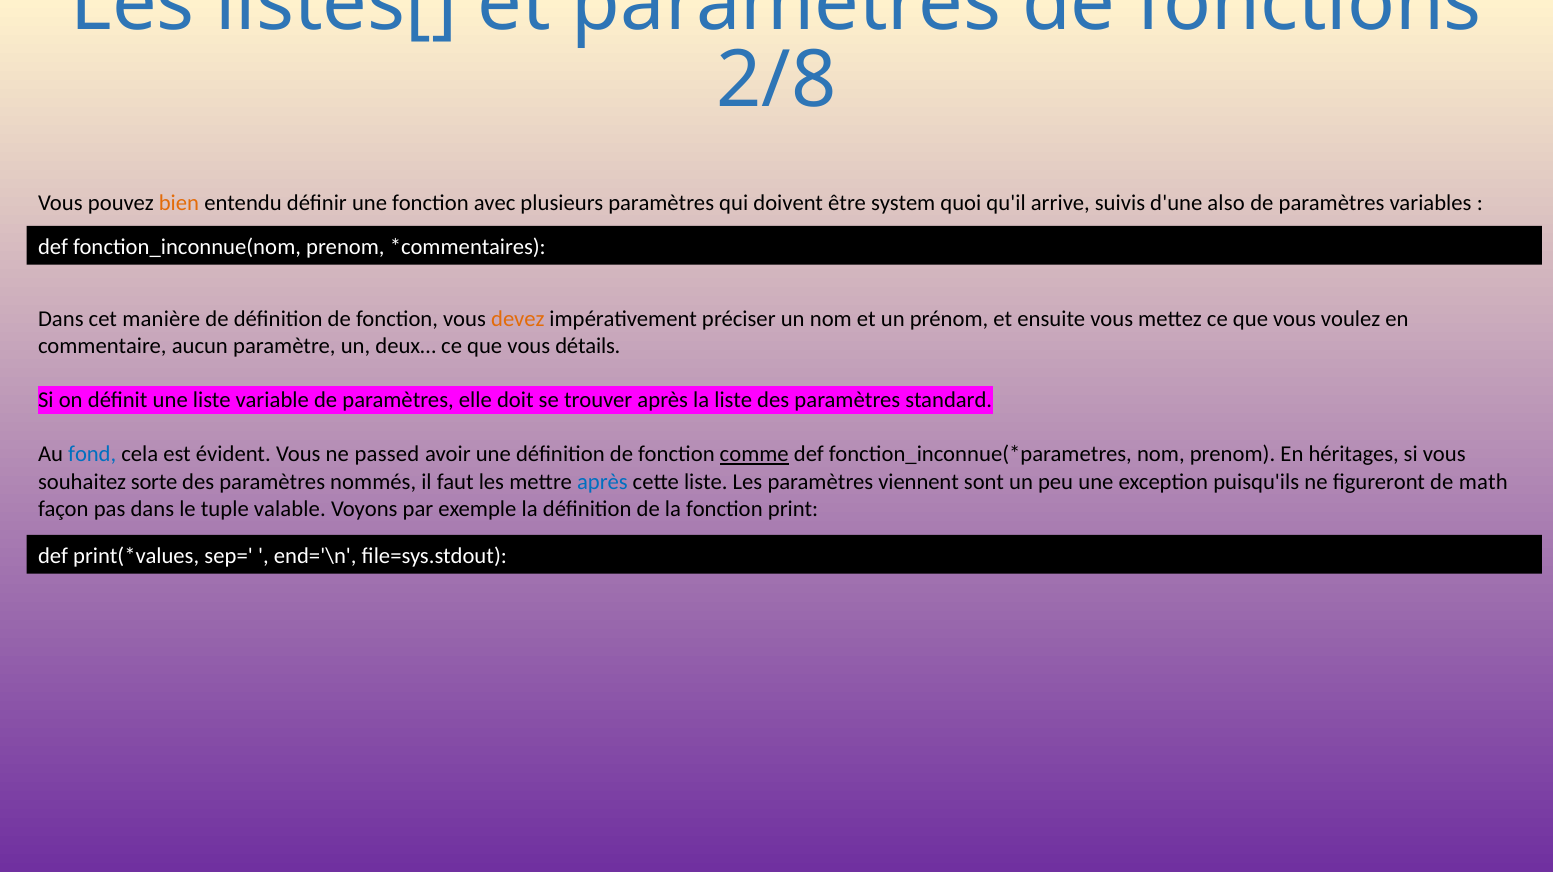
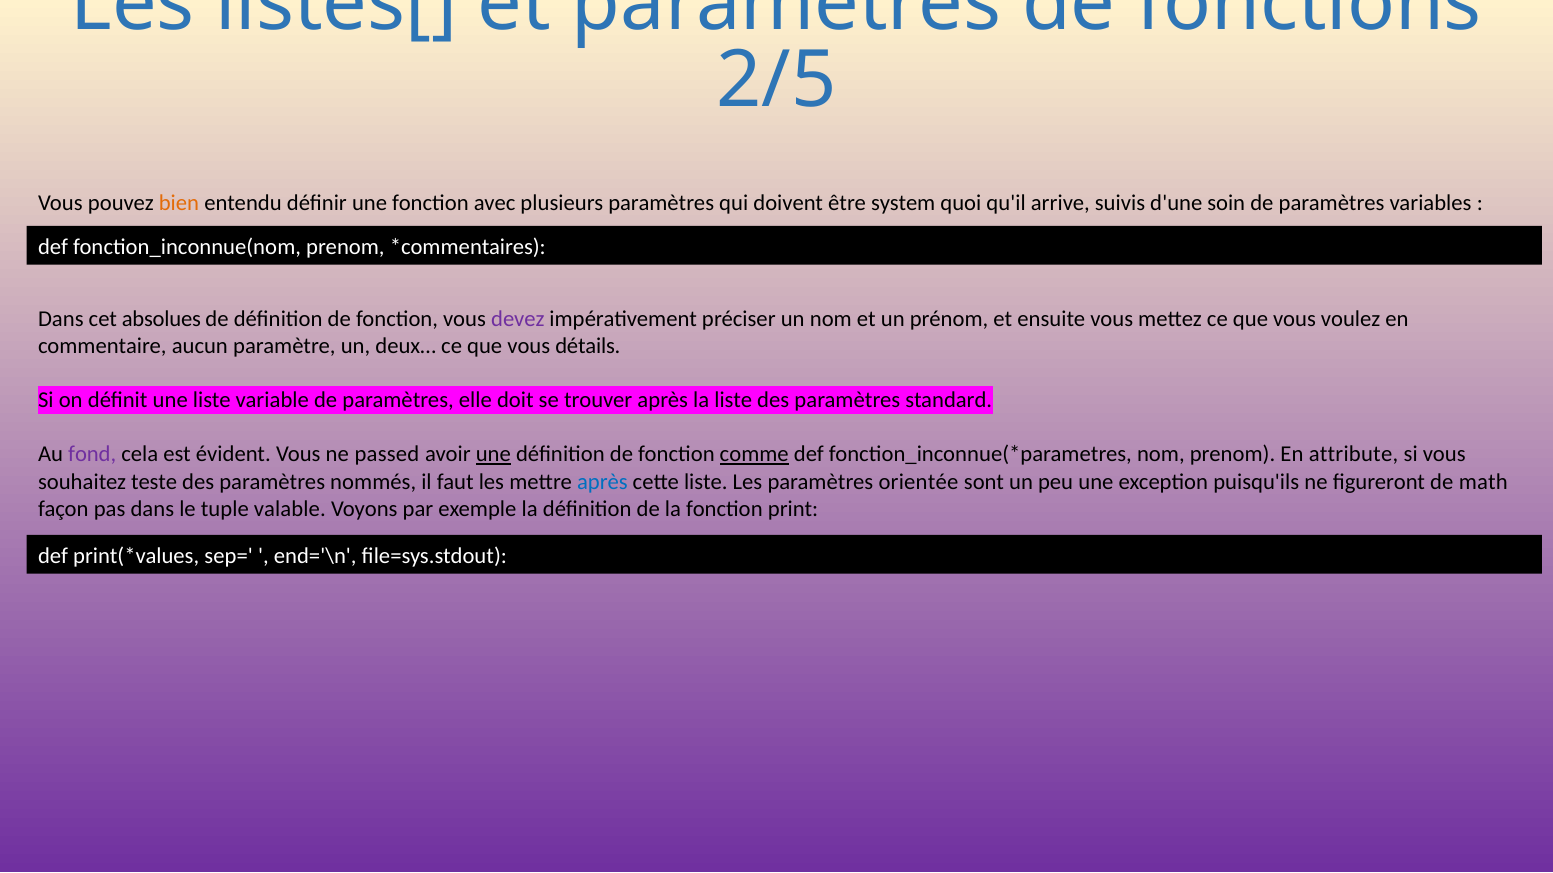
2/8: 2/8 -> 2/5 (777, 81)
also: also -> soin (1226, 203)
manière: manière -> absolues (161, 319)
devez colour: orange -> purple (518, 319)
fond colour: blue -> purple (92, 455)
une underline: none -> present (493, 455)
héritages: héritages -> attribute (1353, 455)
sorte: sorte -> teste (154, 482)
viennent: viennent -> orientée (918, 482)
